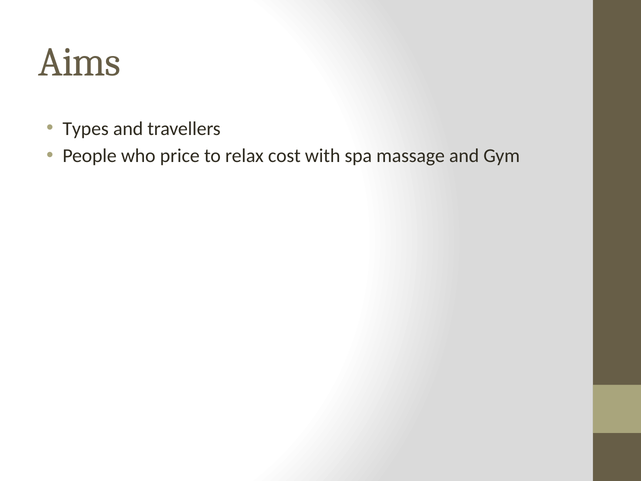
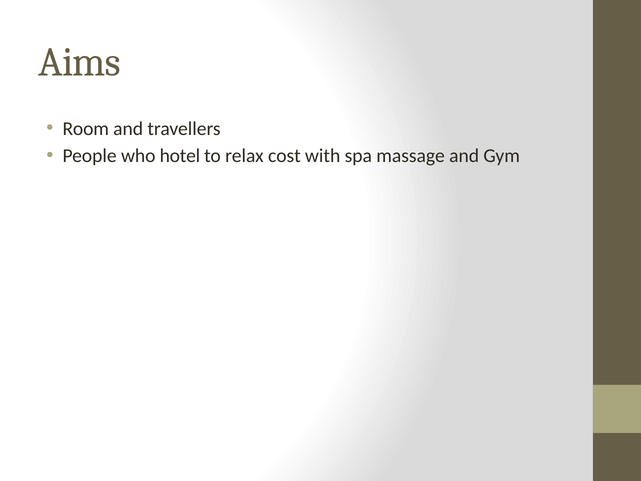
Types: Types -> Room (86, 129)
price: price -> hotel (180, 156)
